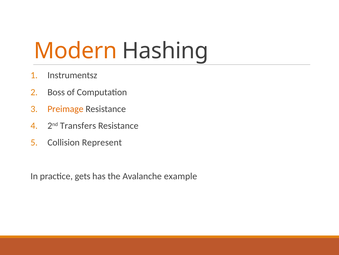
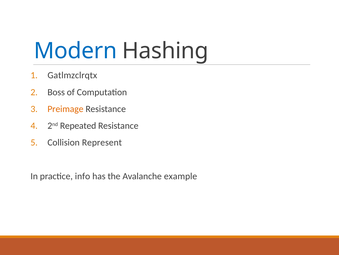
Modern colour: orange -> blue (75, 51)
Instrumentsz: Instrumentsz -> Gatlmzclrqtx (72, 75)
Transfers: Transfers -> Repeated (78, 125)
gets: gets -> info (83, 176)
